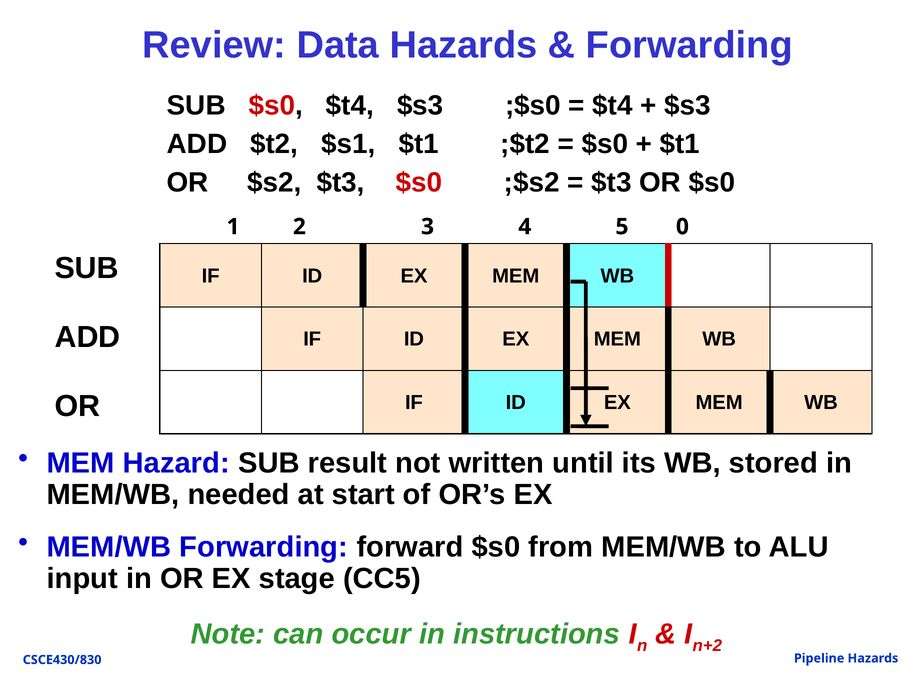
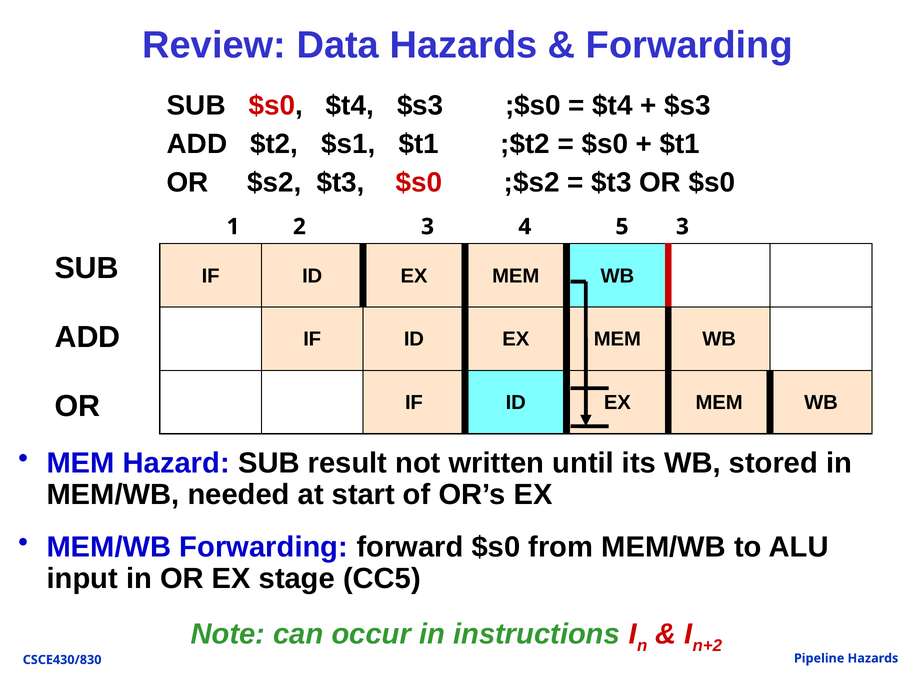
5 0: 0 -> 3 (682, 227)
